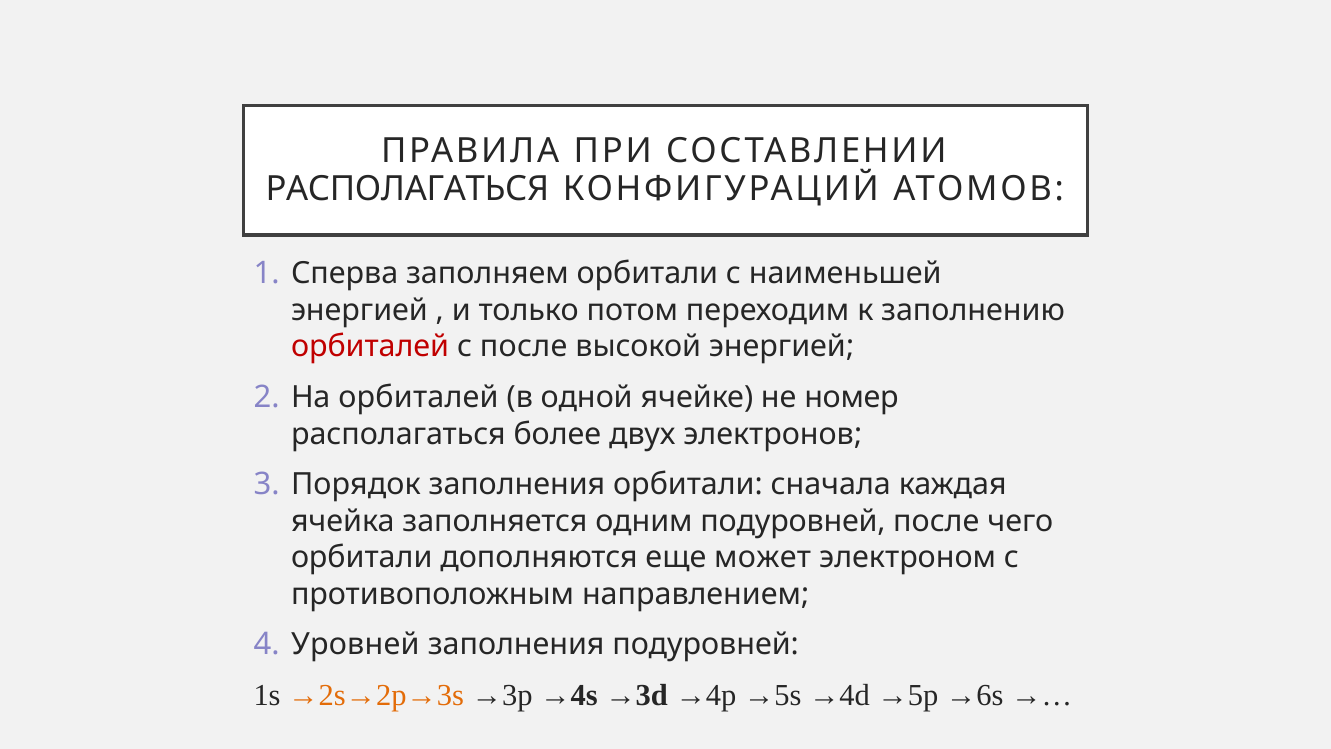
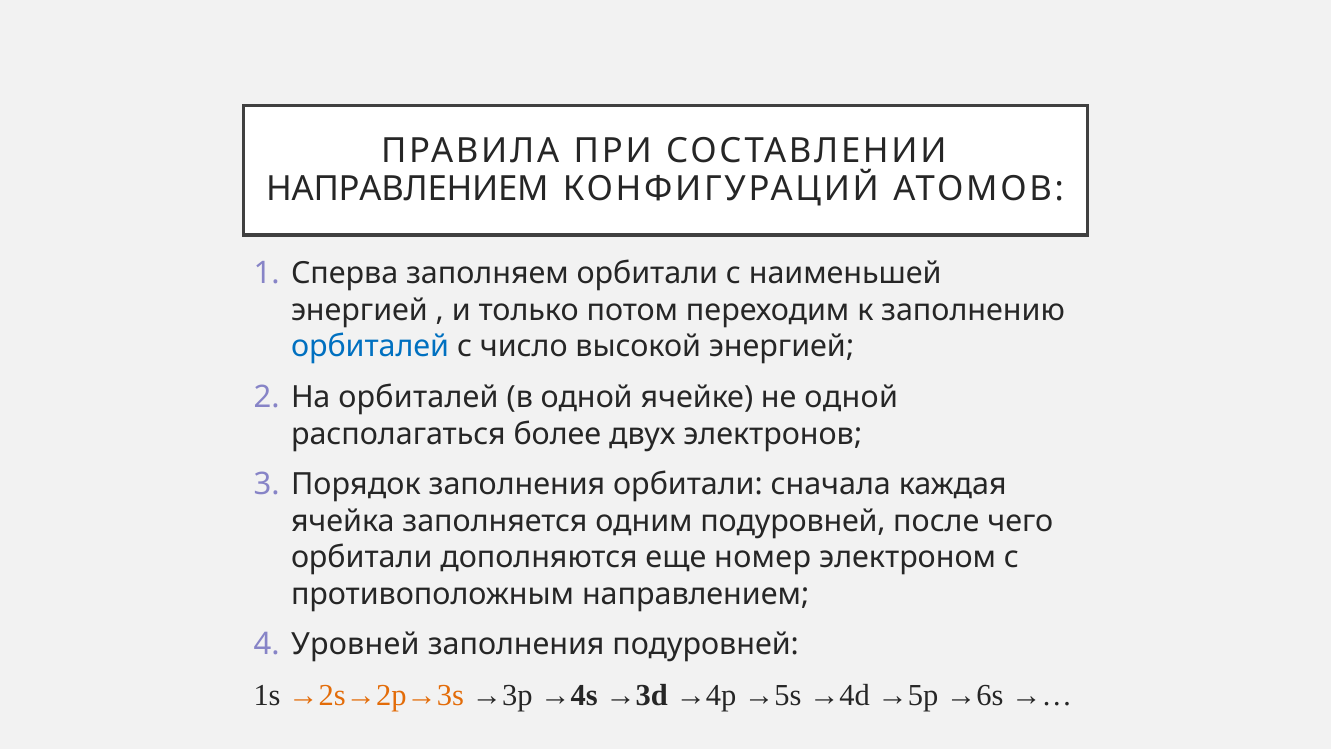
РАСПОЛАГАТЬСЯ: РАСПОЛАГАТЬСЯ -> НАПРАВЛЕНИЕМ (407, 189)
орбиталей colour: red -> blue (370, 347)
с после: после -> число (524, 347)
не номер: номер -> одной (851, 397)
может: может -> номер (763, 557)
